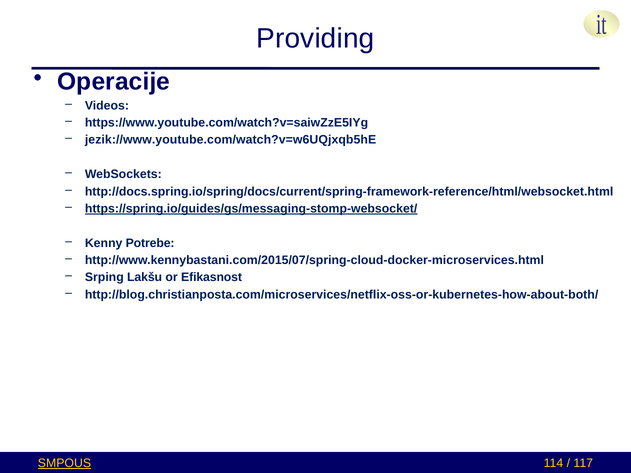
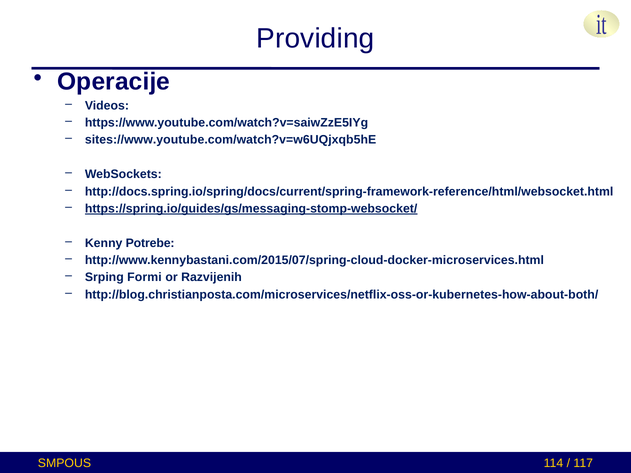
jezik://www.youtube.com/watch?v=w6UQjxqb5hE: jezik://www.youtube.com/watch?v=w6UQjxqb5hE -> sites://www.youtube.com/watch?v=w6UQjxqb5hE (231, 140)
Lakšu: Lakšu -> Formi (144, 278)
Efikasnost: Efikasnost -> Razvijenih (212, 278)
SMPOUS underline: present -> none (64, 464)
